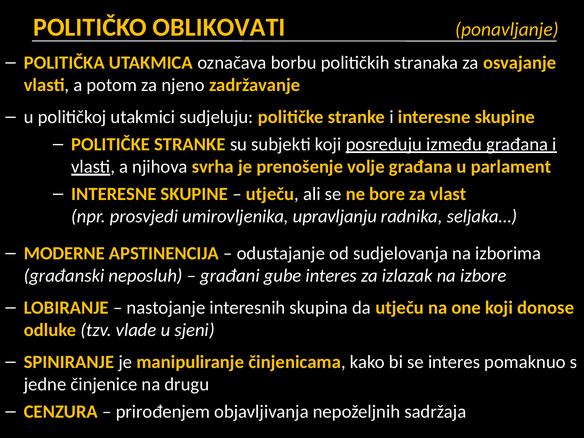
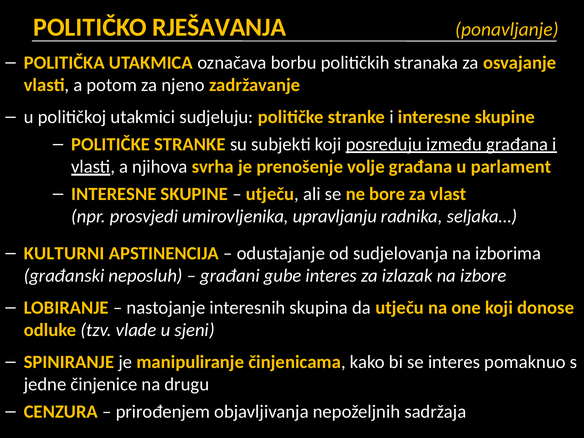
OBLIKOVATI: OBLIKOVATI -> RJEŠAVANJA (219, 27)
MODERNE: MODERNE -> KULTURNI (64, 253)
